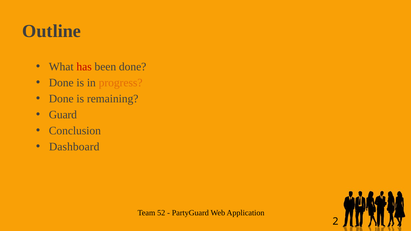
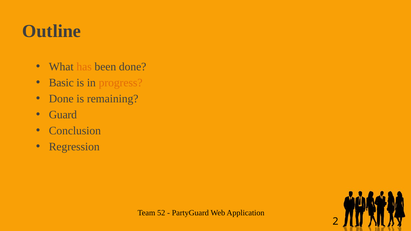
has colour: red -> orange (84, 67)
Done: Done -> Basic (61, 83)
Dashboard: Dashboard -> Regression (74, 147)
